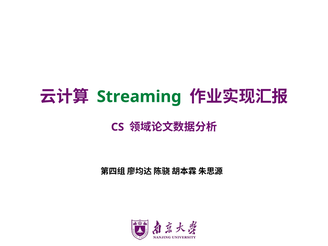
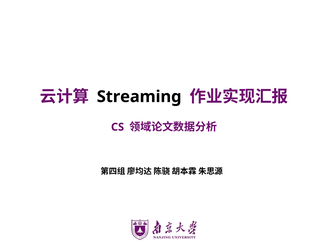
Streaming colour: green -> black (139, 97)
